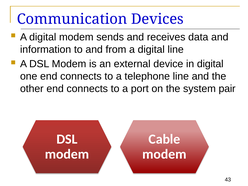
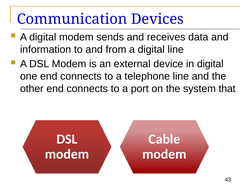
pair: pair -> that (227, 89)
